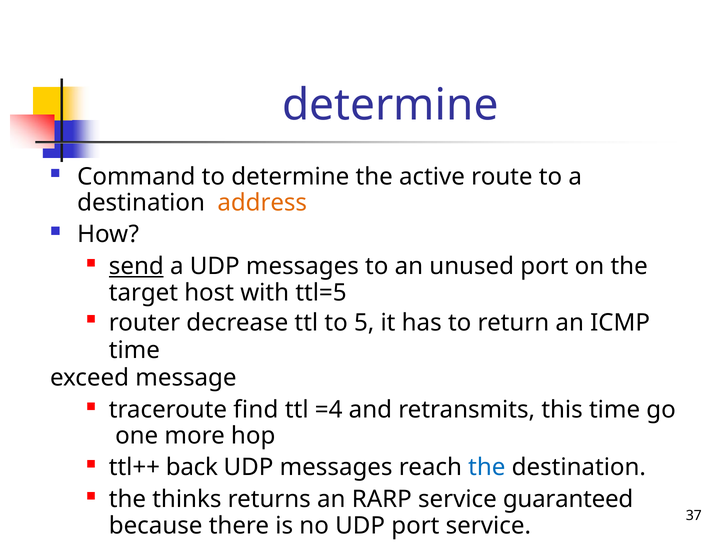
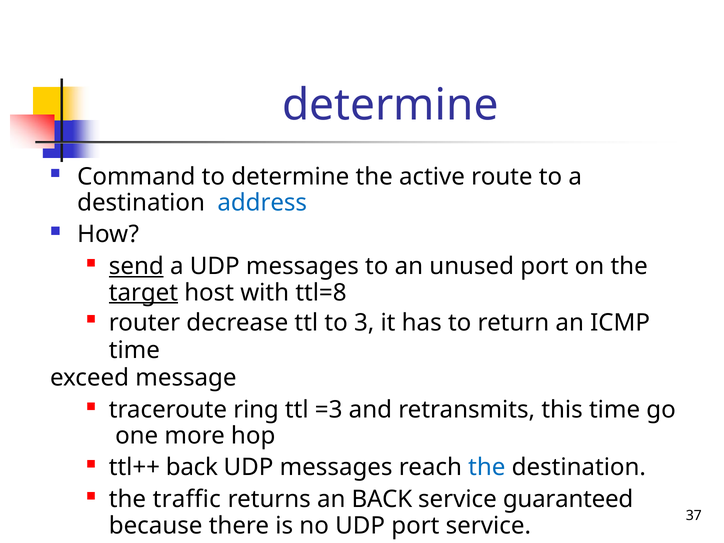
address colour: orange -> blue (262, 203)
target underline: none -> present (143, 293)
ttl=5: ttl=5 -> ttl=8 (321, 293)
5: 5 -> 3 (364, 323)
find: find -> ring (256, 410)
=4: =4 -> =3 (329, 410)
thinks: thinks -> traffic (187, 500)
an RARP: RARP -> BACK (382, 500)
